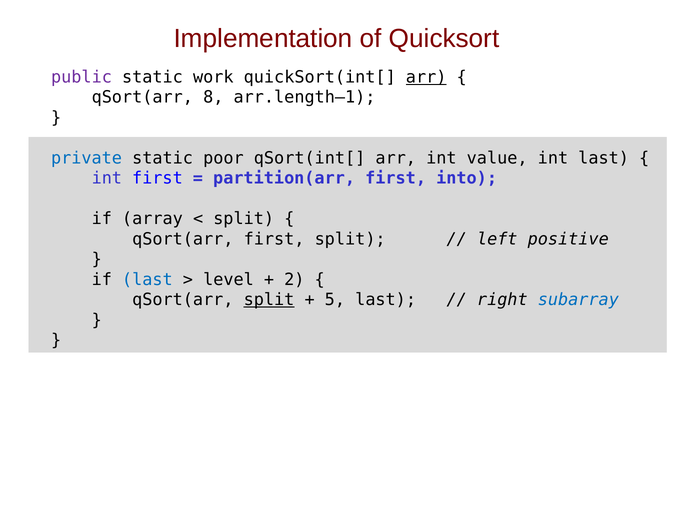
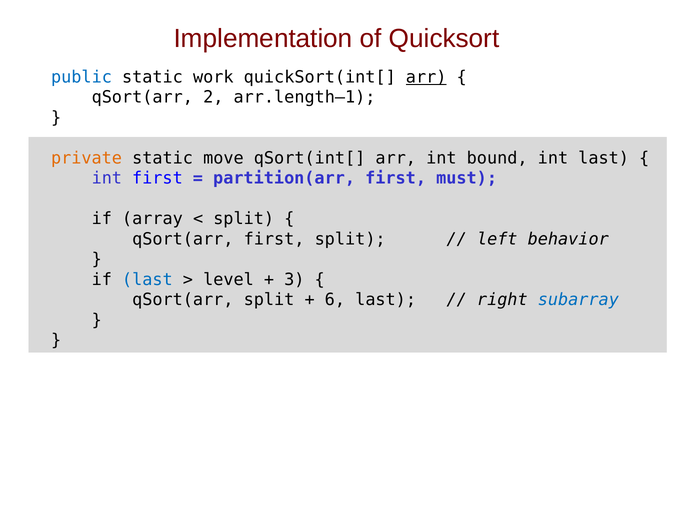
public colour: purple -> blue (82, 77)
8: 8 -> 2 (213, 97)
private colour: blue -> orange (87, 158)
poor: poor -> move (223, 158)
value: value -> bound (497, 158)
into: into -> must (467, 178)
positive: positive -> behavior (568, 239)
2: 2 -> 3 (294, 279)
split underline: present -> none (269, 299)
5: 5 -> 6 (335, 299)
